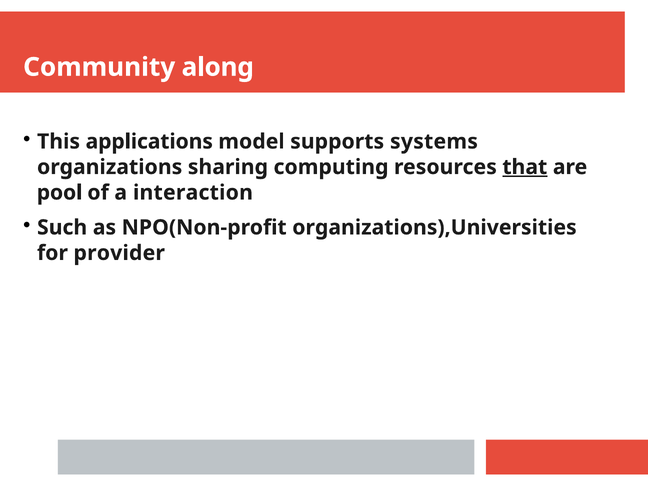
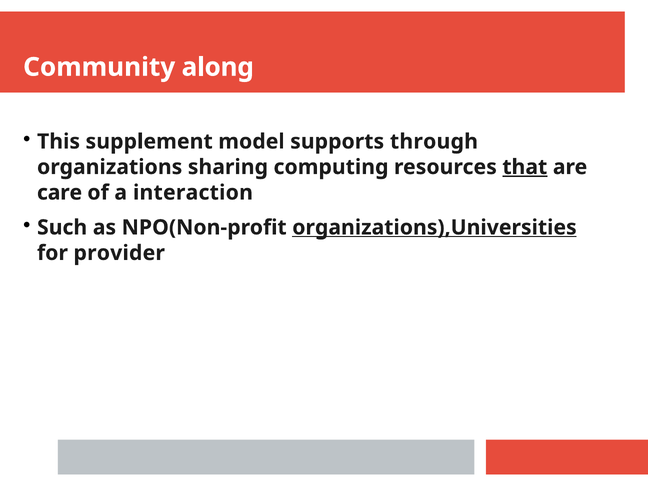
applications: applications -> supplement (149, 142)
systems: systems -> through (434, 142)
pool: pool -> care (60, 193)
organizations),Universities underline: none -> present (434, 227)
